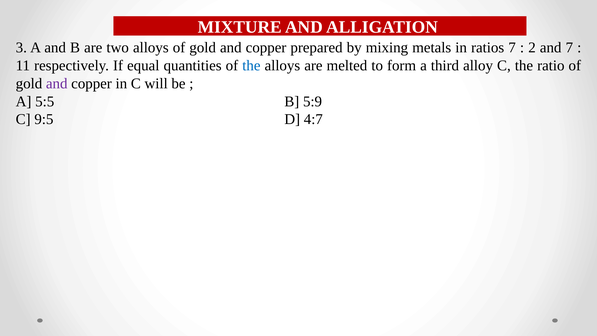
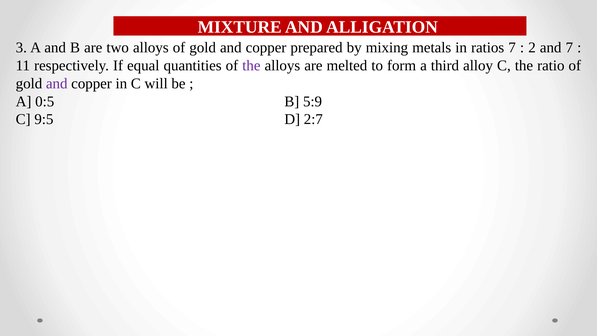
the colour: blue -> purple (251, 66)
5:5: 5:5 -> 0:5 (45, 101)
4:7: 4:7 -> 2:7 (313, 119)
